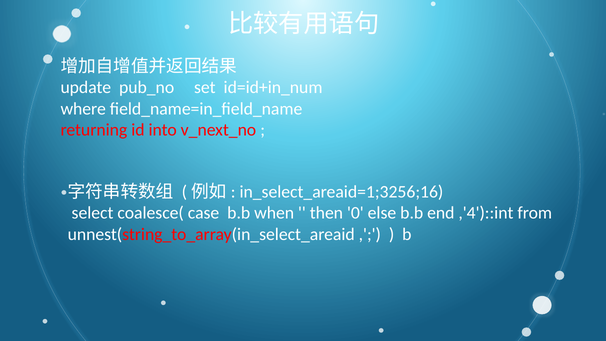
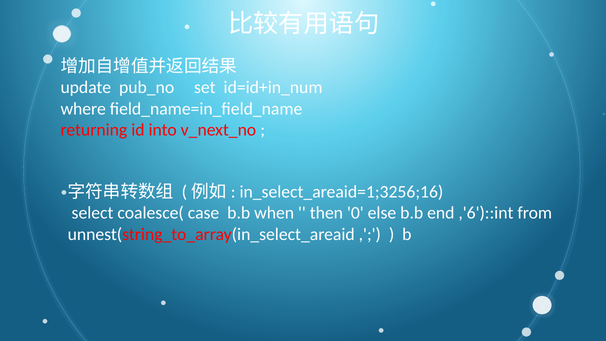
,'4')::int: ,'4')::int -> ,'6')::int (486, 213)
